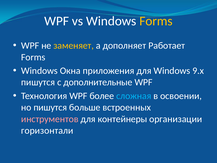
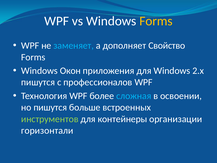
заменяет colour: yellow -> light blue (74, 46)
Работает: Работает -> Свойство (167, 46)
Окна: Окна -> Окон (70, 71)
9.x: 9.x -> 2.x (198, 71)
дополнительные: дополнительные -> профессионалов (98, 82)
инструментов colour: pink -> light green (50, 119)
